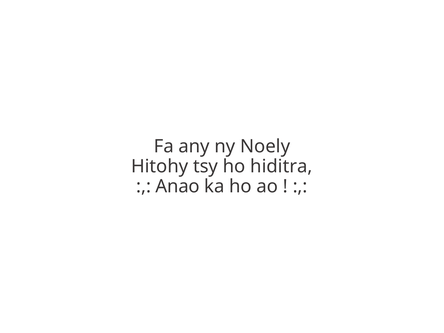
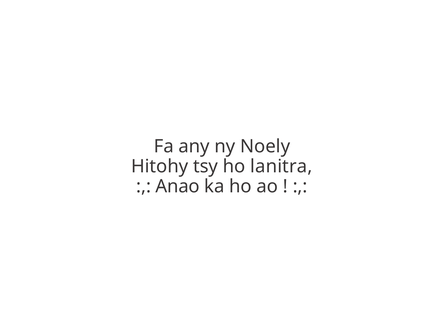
hiditra: hiditra -> lanitra (281, 166)
